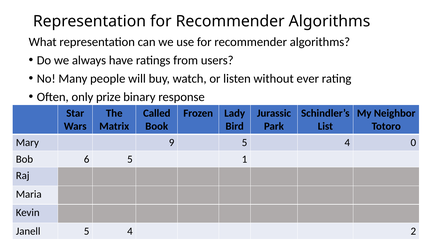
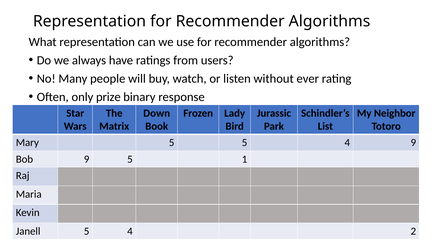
Called: Called -> Down (157, 113)
Mary 9: 9 -> 5 (172, 143)
4 0: 0 -> 9 (413, 143)
Bob 6: 6 -> 9 (87, 159)
